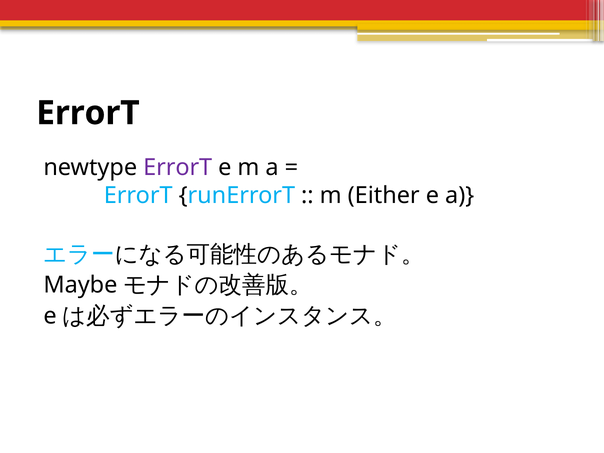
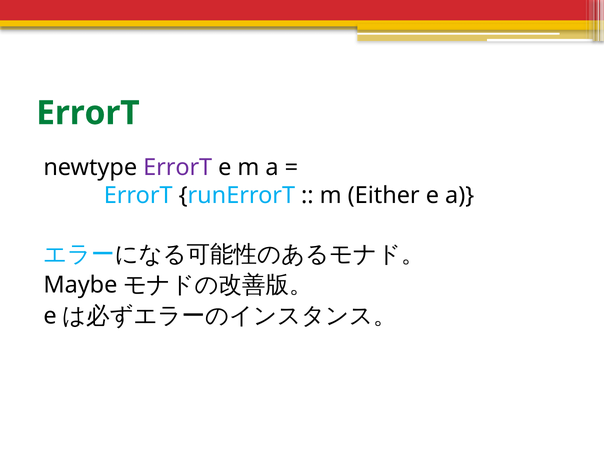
ErrorT colour: black -> green (88, 113)
